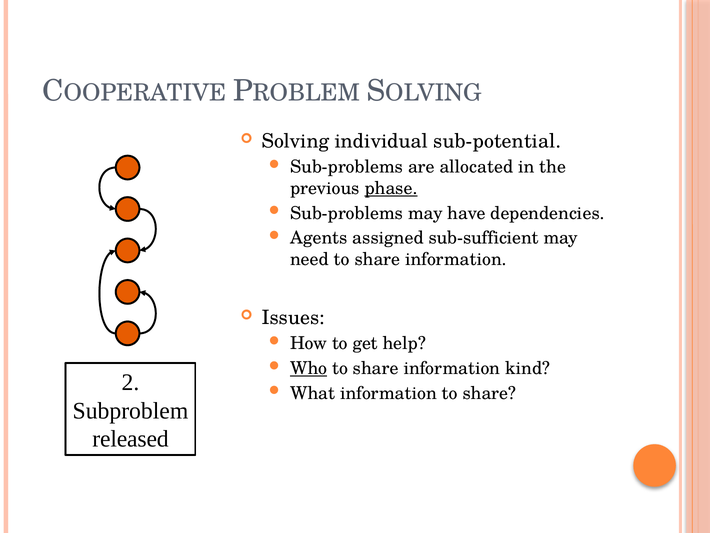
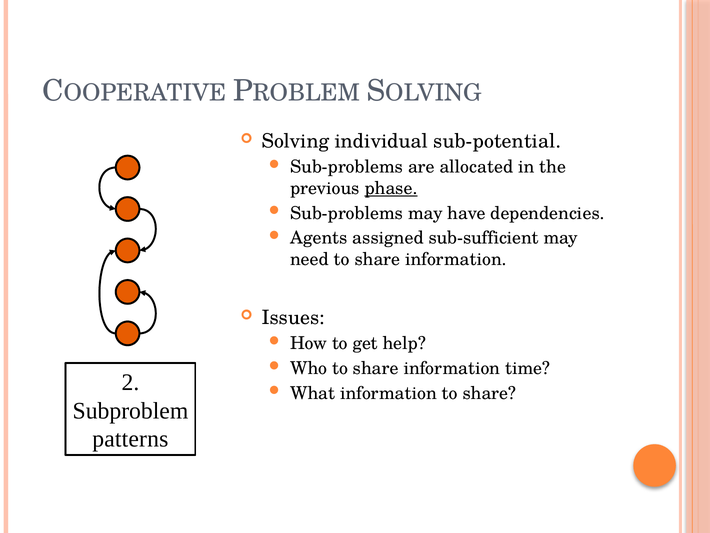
Who underline: present -> none (309, 368)
kind: kind -> time (528, 368)
released: released -> patterns (130, 439)
